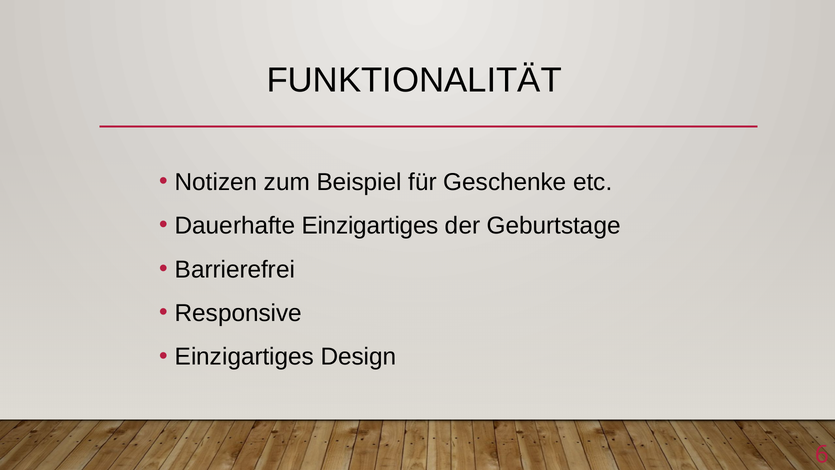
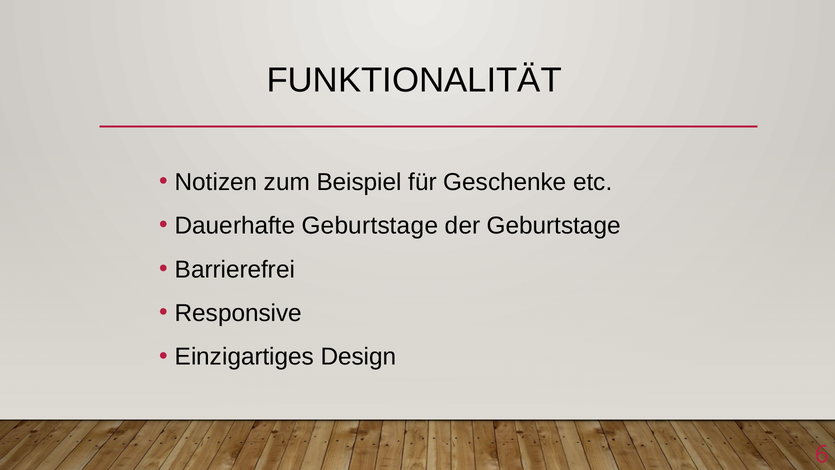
Dauerhafte Einzigartiges: Einzigartiges -> Geburtstage (370, 226)
